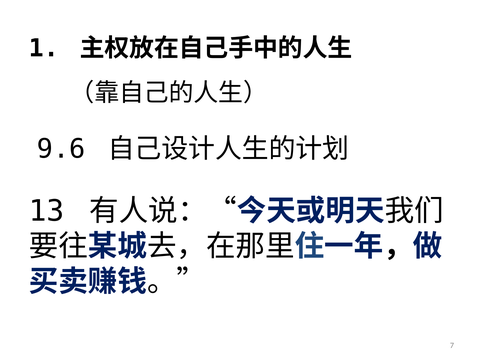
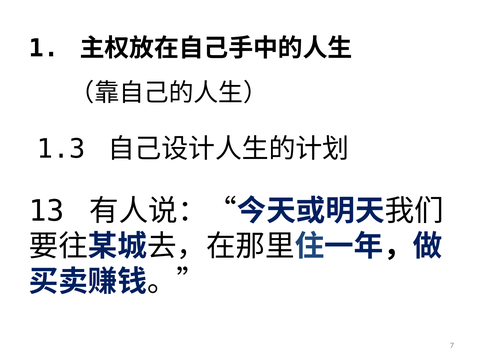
9.6: 9.6 -> 1.3 (61, 149)
